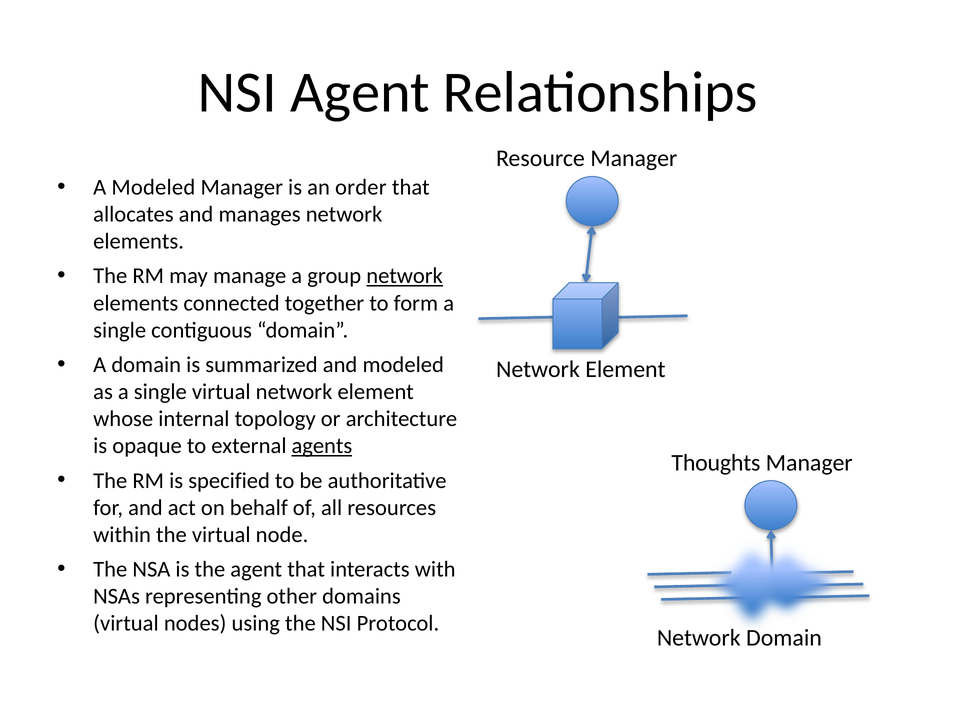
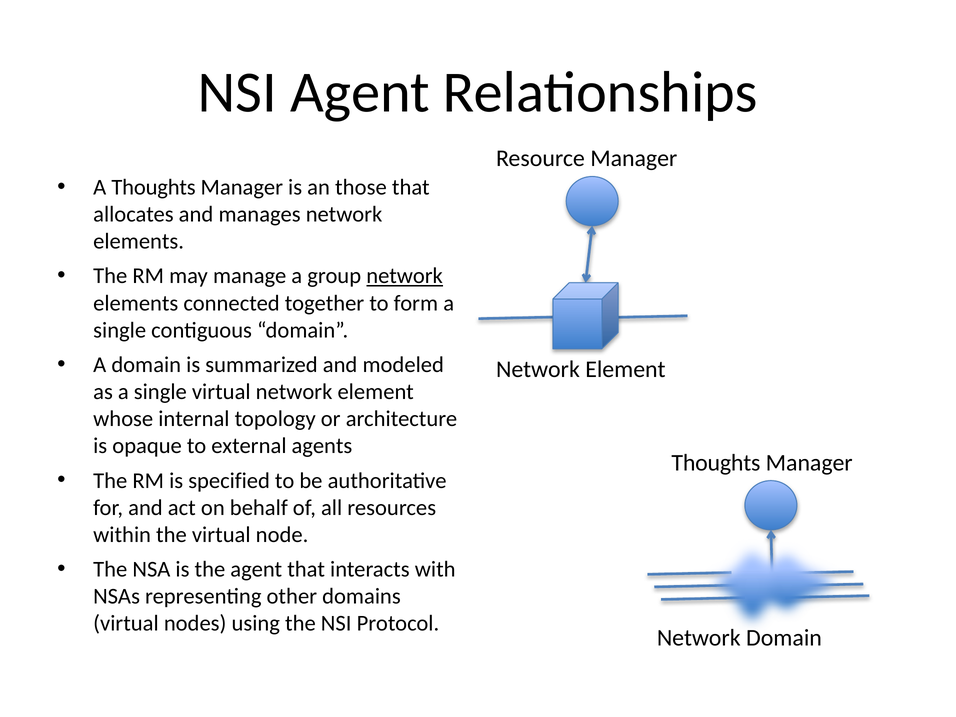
A Modeled: Modeled -> Thoughts (154, 187)
order: order -> those (361, 187)
agents underline: present -> none (322, 446)
